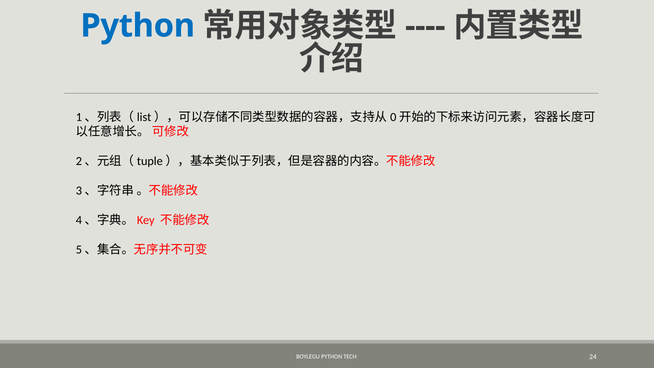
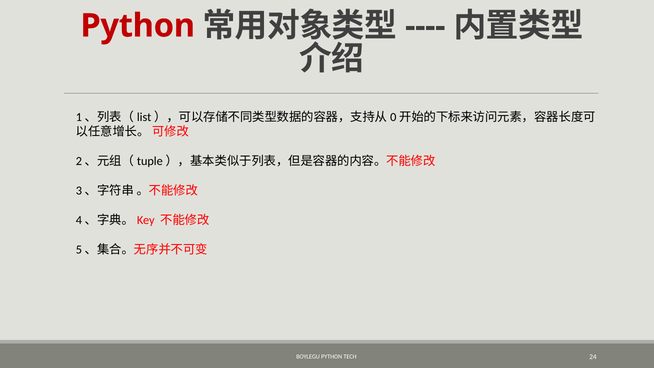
Python colour: blue -> red (138, 26)
